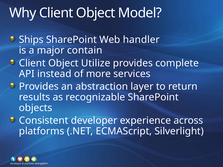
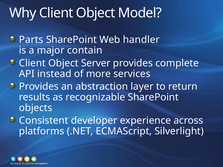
Ships: Ships -> Parts (31, 40)
Utilize: Utilize -> Server (96, 63)
